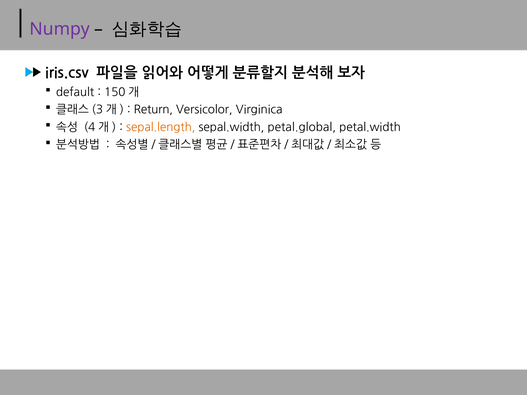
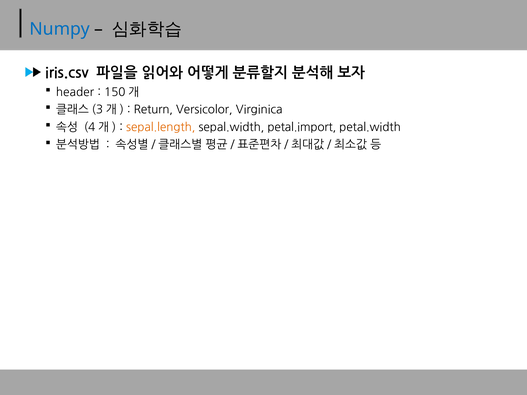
Numpy colour: purple -> blue (60, 29)
default: default -> header (75, 92)
petal.global: petal.global -> petal.import (302, 127)
